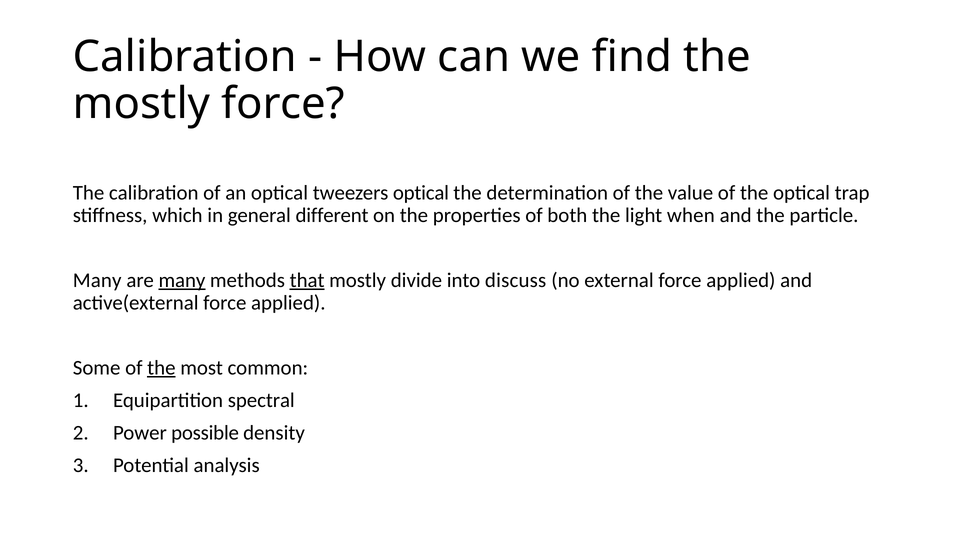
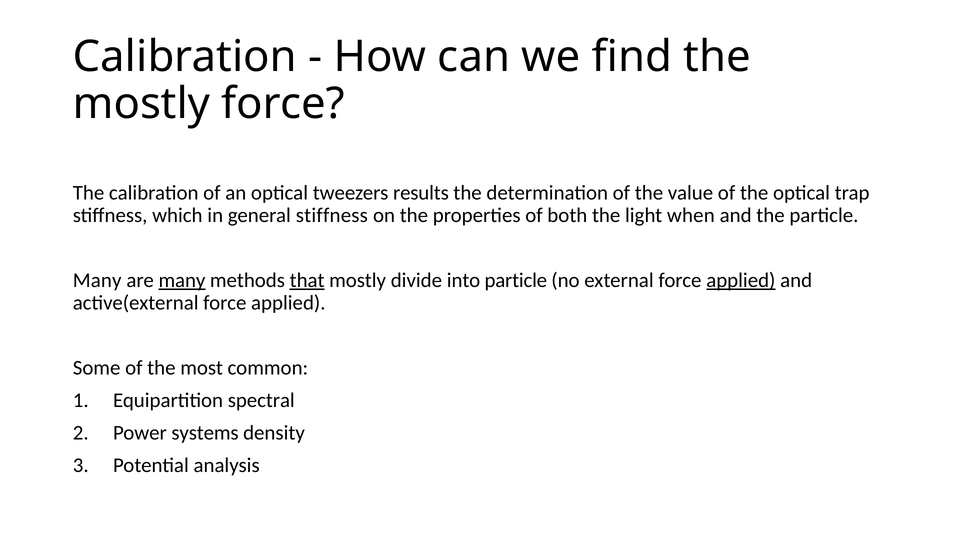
tweezers optical: optical -> results (421, 193)
general different: different -> stiffness (332, 215)
into discuss: discuss -> particle (516, 280)
applied underline: none -> present (741, 280)
the underline: present -> none (161, 368)
possible: possible -> systems (205, 433)
